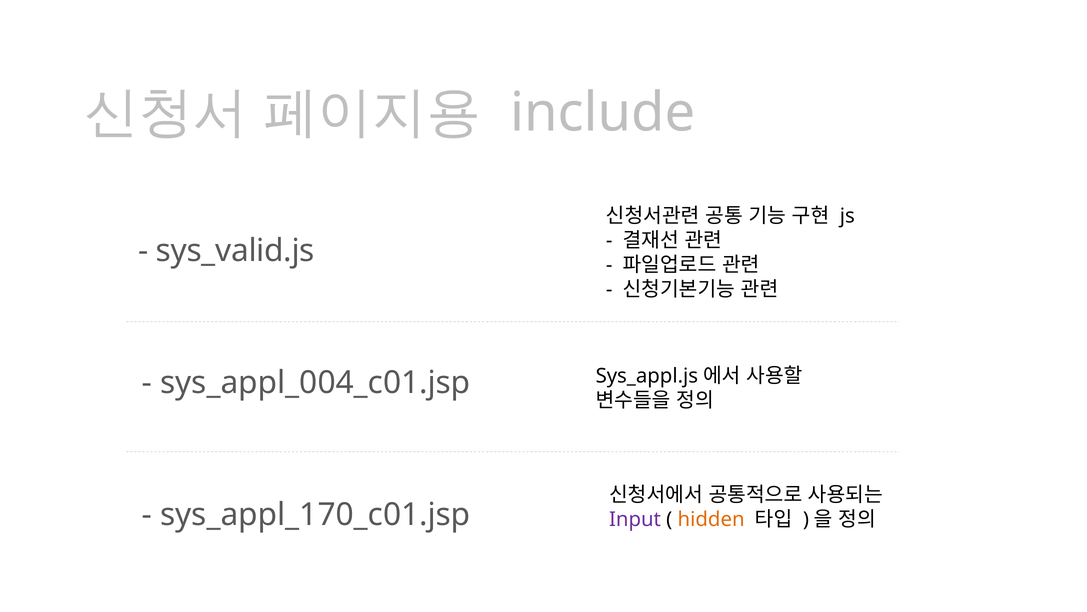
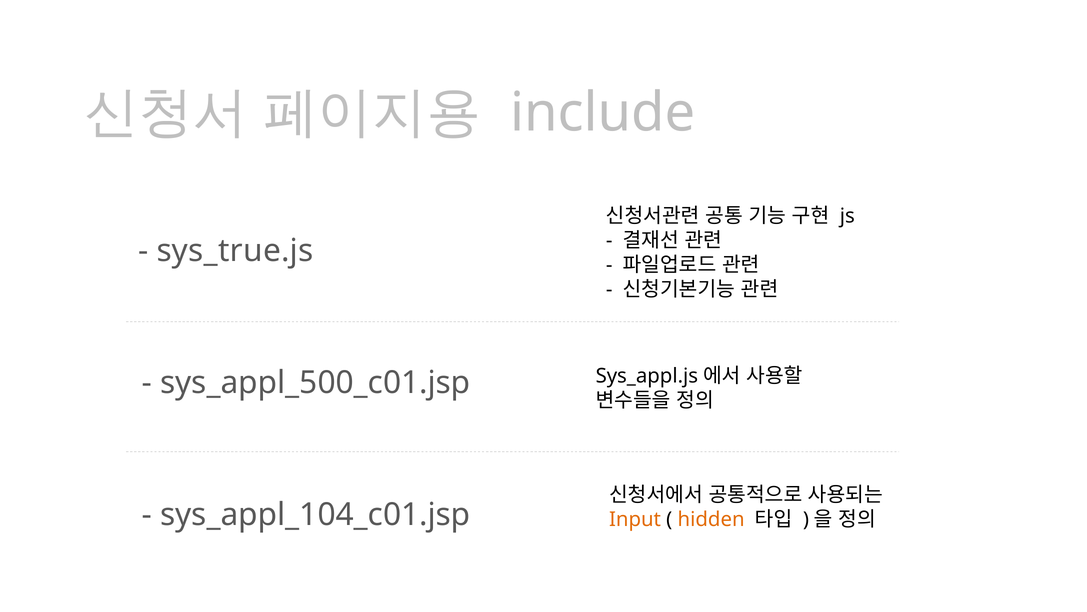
sys_valid.js: sys_valid.js -> sys_true.js (235, 250)
sys_appl_004_c01.jsp: sys_appl_004_c01.jsp -> sys_appl_500_c01.jsp (315, 382)
sys_appl_170_c01.jsp: sys_appl_170_c01.jsp -> sys_appl_104_c01.jsp (315, 514)
Input colour: purple -> orange (635, 519)
